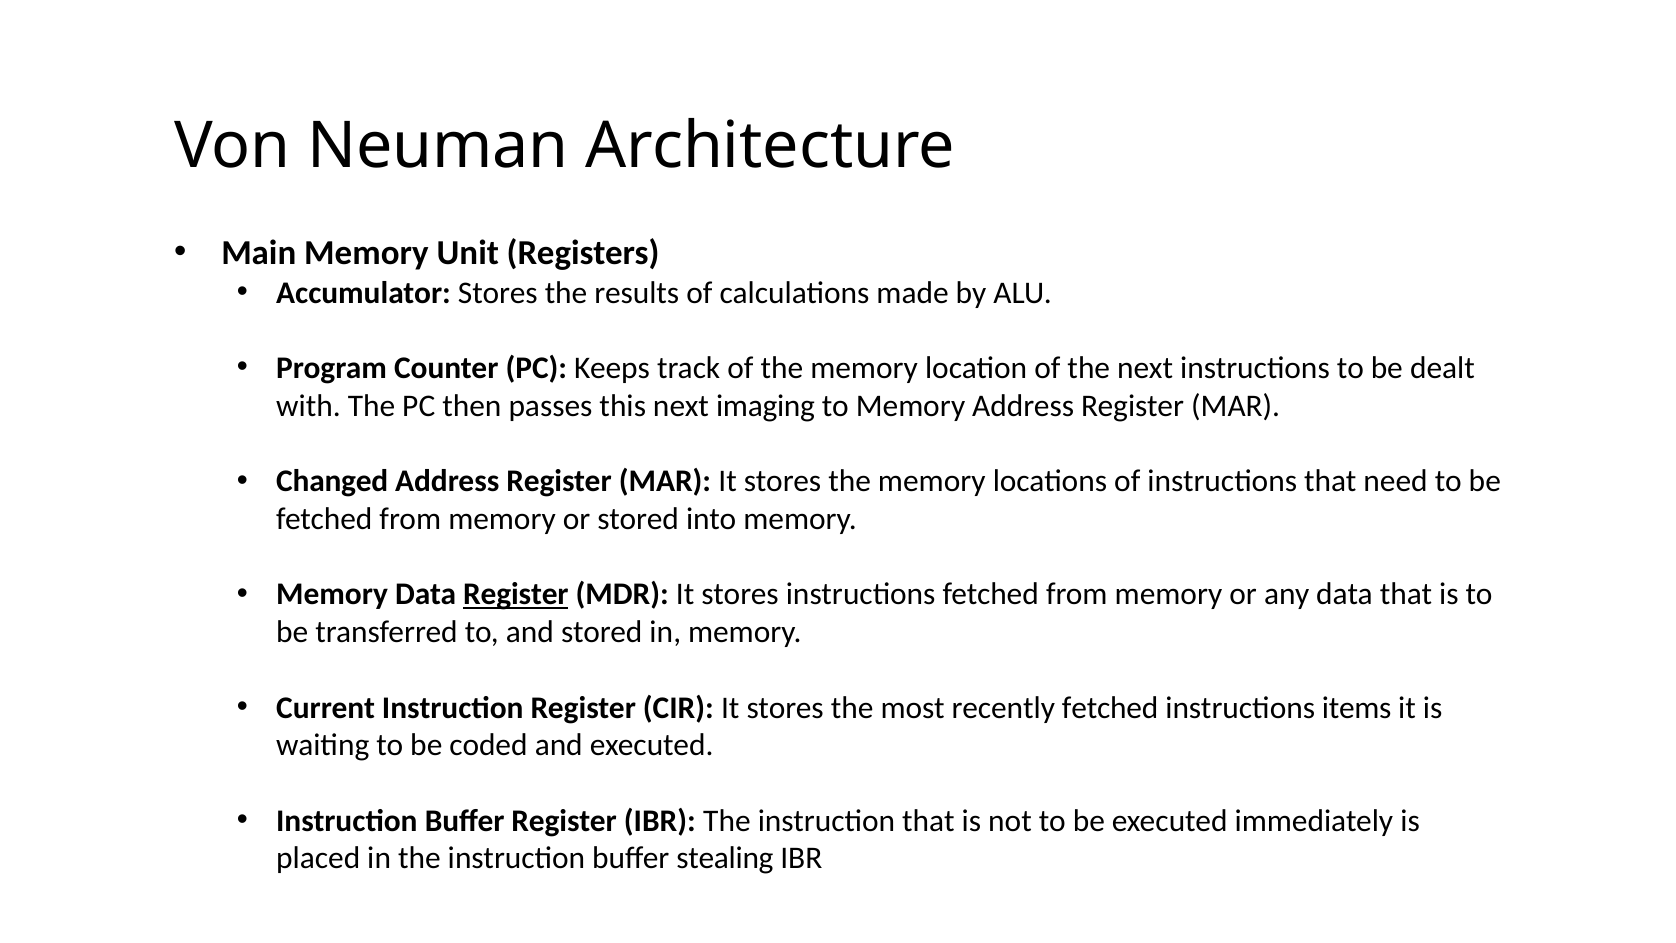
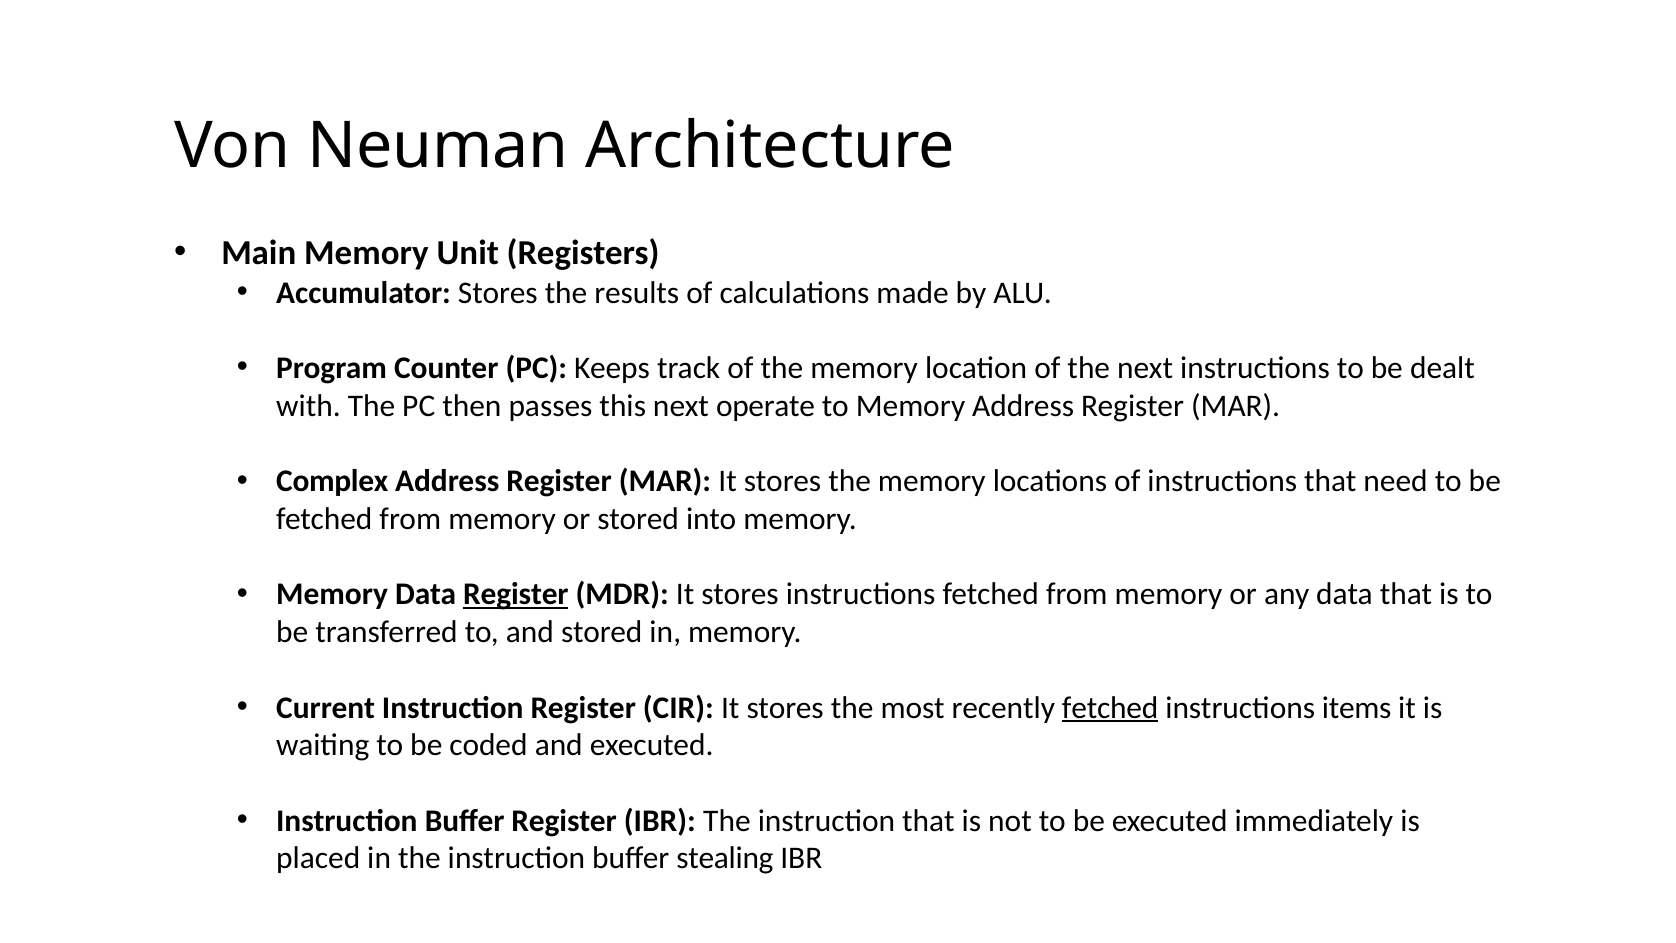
imaging: imaging -> operate (766, 406)
Changed: Changed -> Complex (332, 481)
fetched underline: none -> present (1110, 707)
